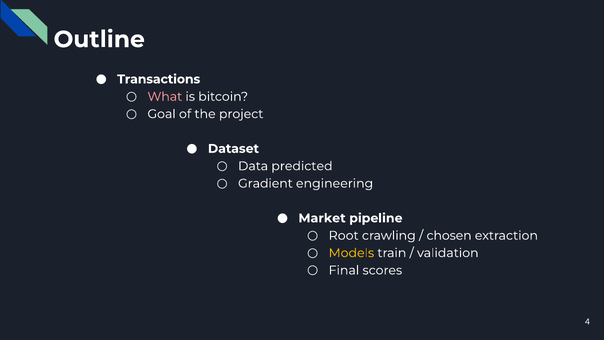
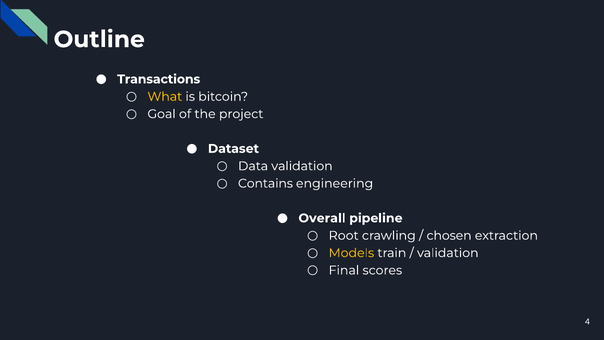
What colour: pink -> yellow (165, 97)
Data predicted: predicted -> validation (302, 166)
Gradient: Gradient -> Contains (265, 183)
Market: Market -> Overall (322, 218)
